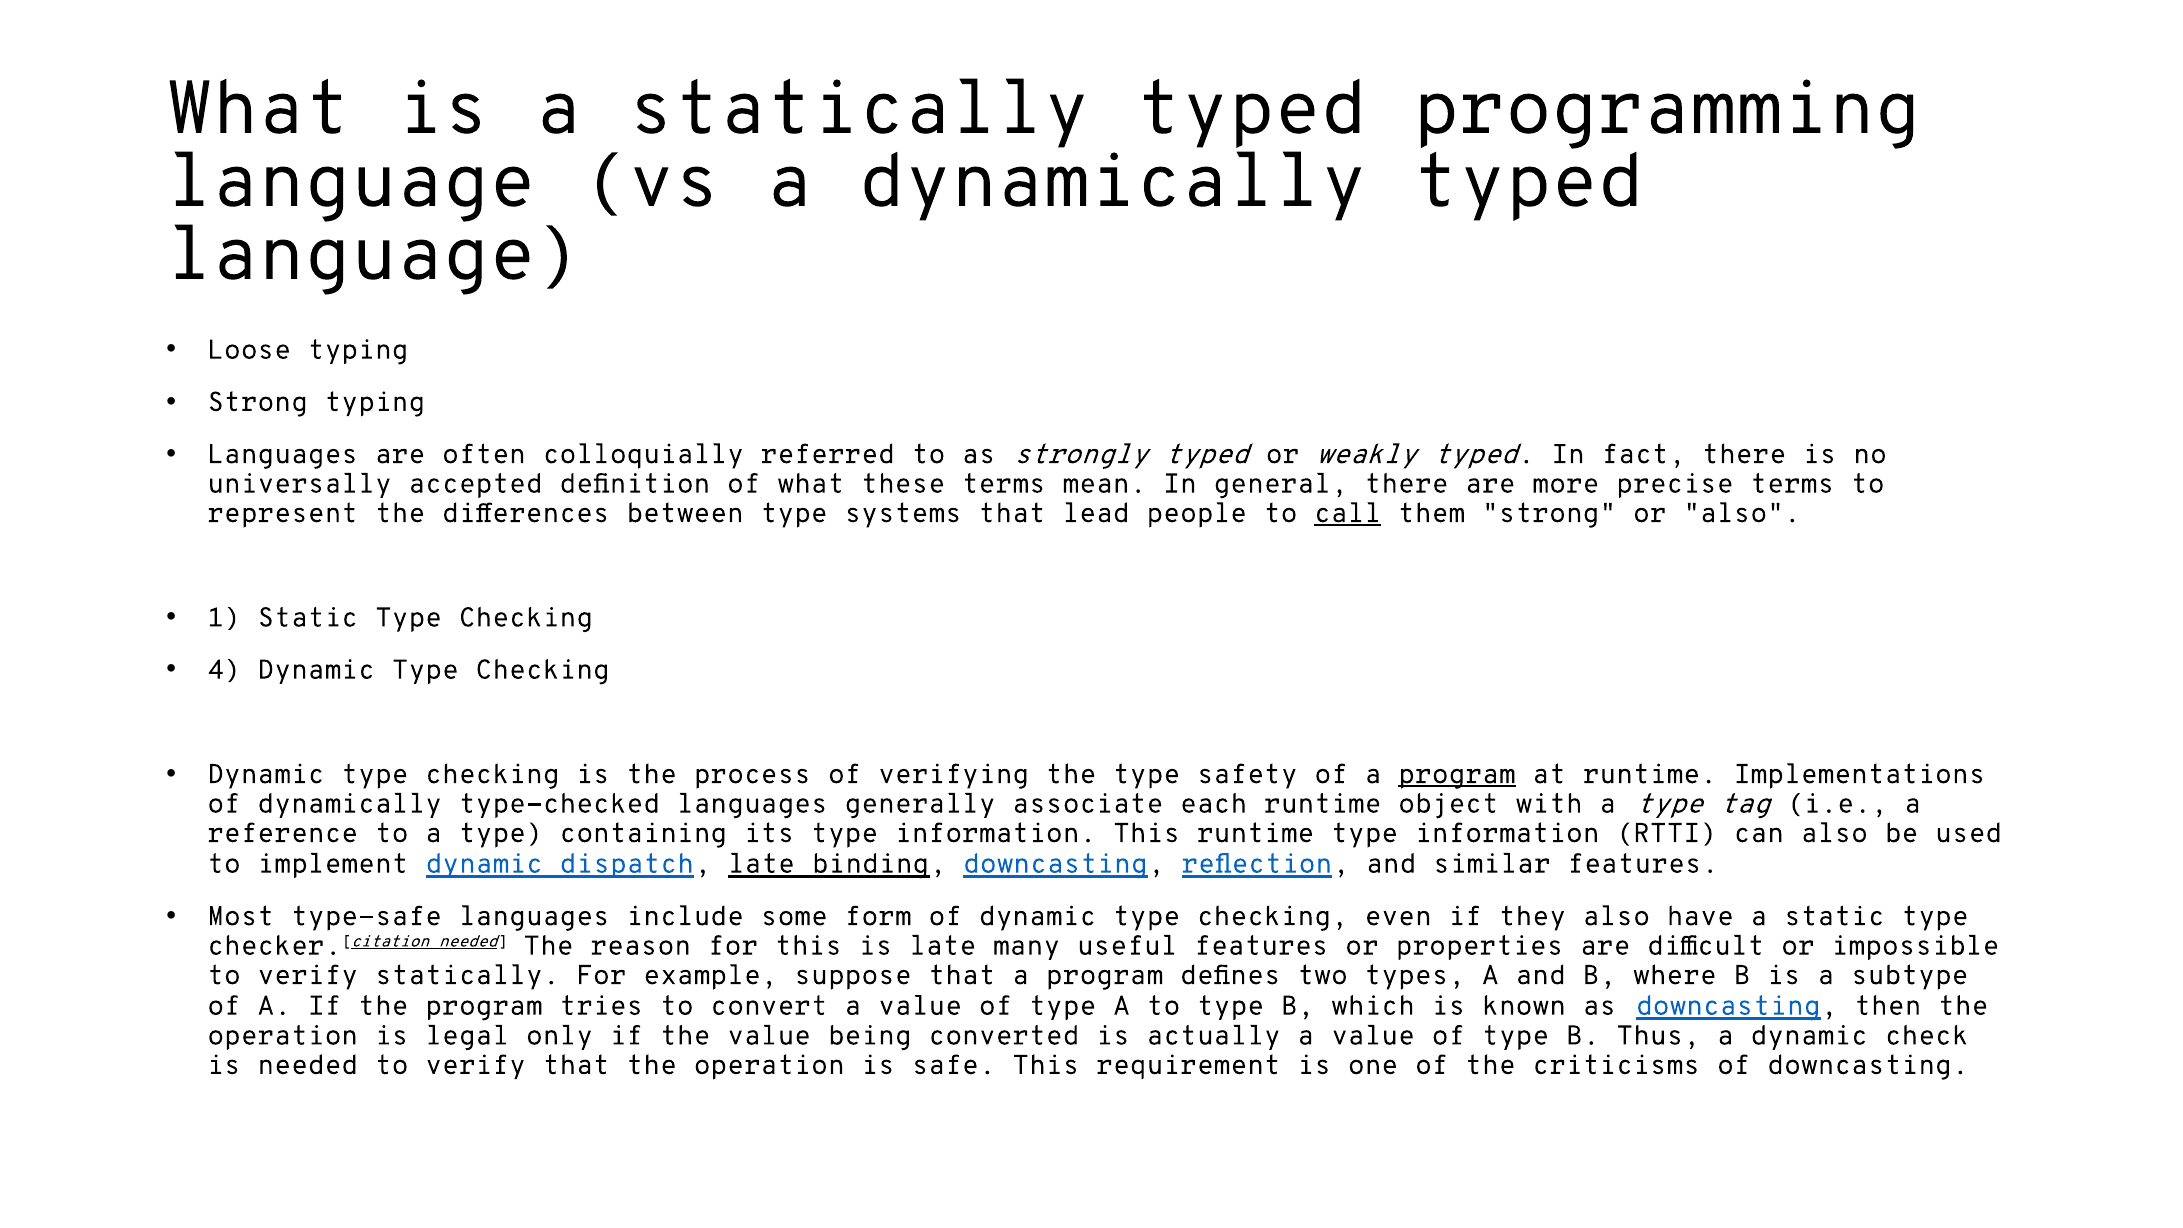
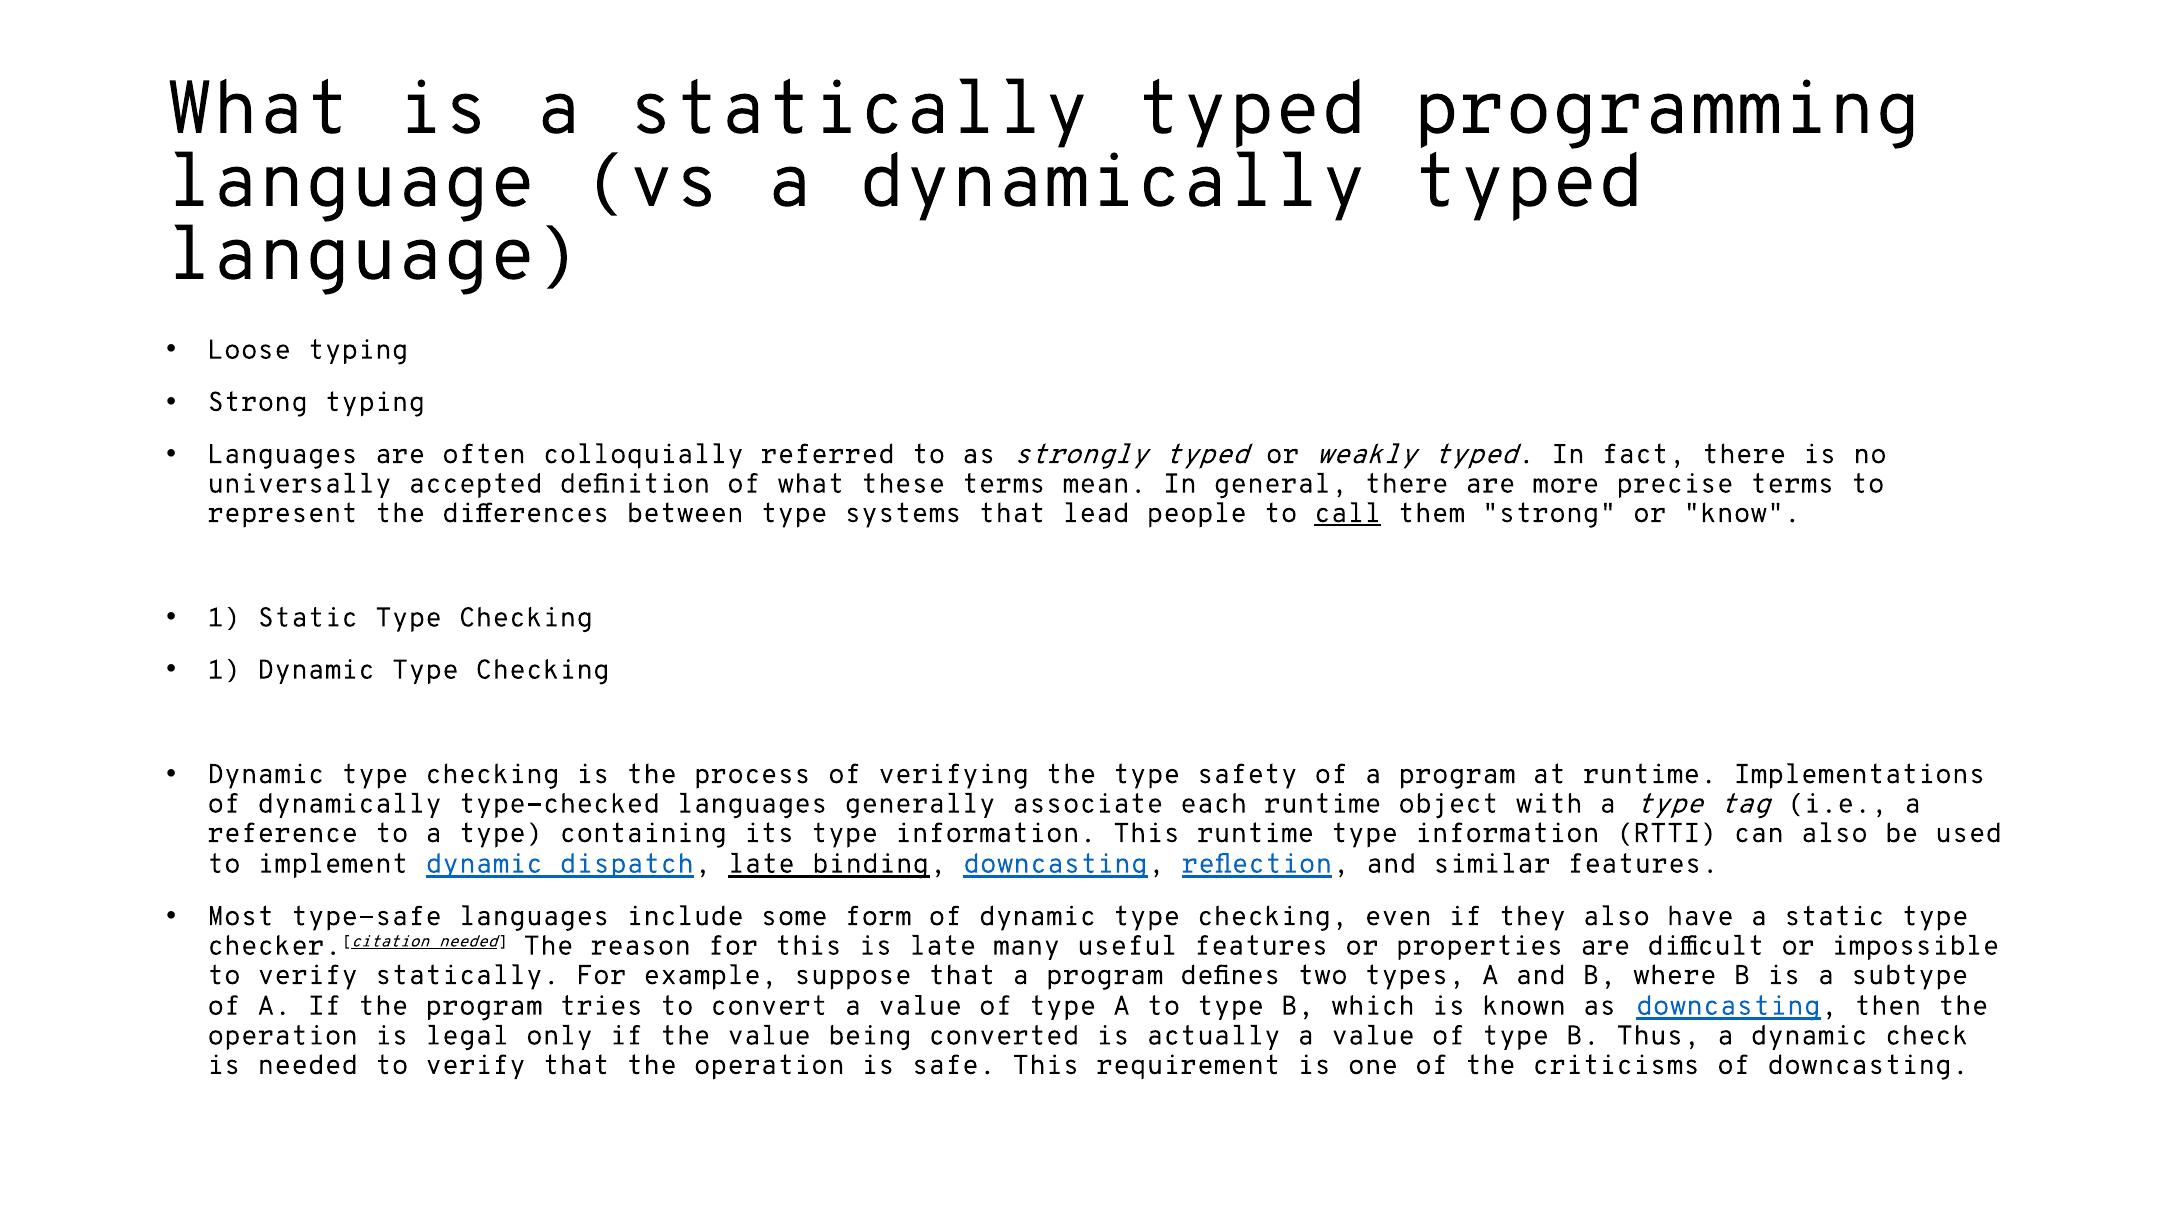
or also: also -> know (1742, 513)
4: 4 -> 1 (224, 670)
program underline: present -> none (1457, 774)
